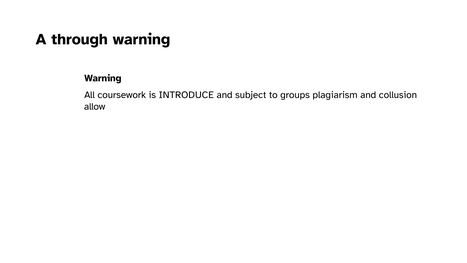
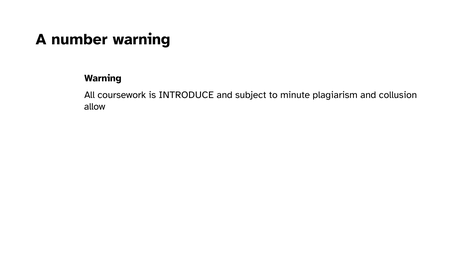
through: through -> number (79, 39)
groups: groups -> minute (295, 95)
